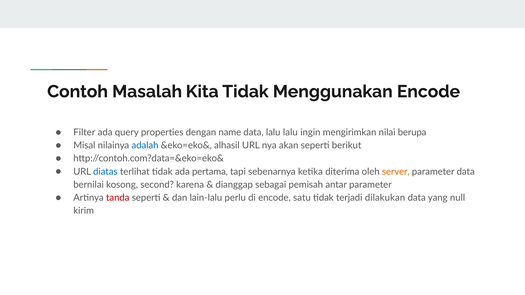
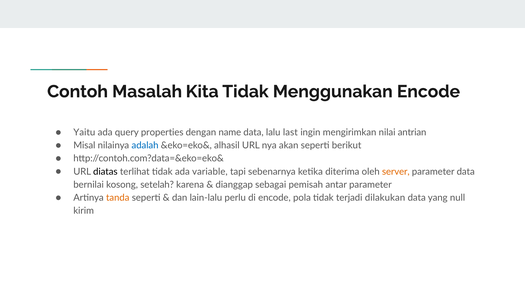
Filter: Filter -> Yaitu (84, 133)
lalu lalu: lalu -> last (290, 133)
berupa: berupa -> antrian (412, 133)
diatas colour: blue -> black (105, 172)
pertama: pertama -> variable (210, 172)
second: second -> setelah (157, 185)
tanda colour: red -> orange (118, 198)
satu: satu -> pola (302, 198)
